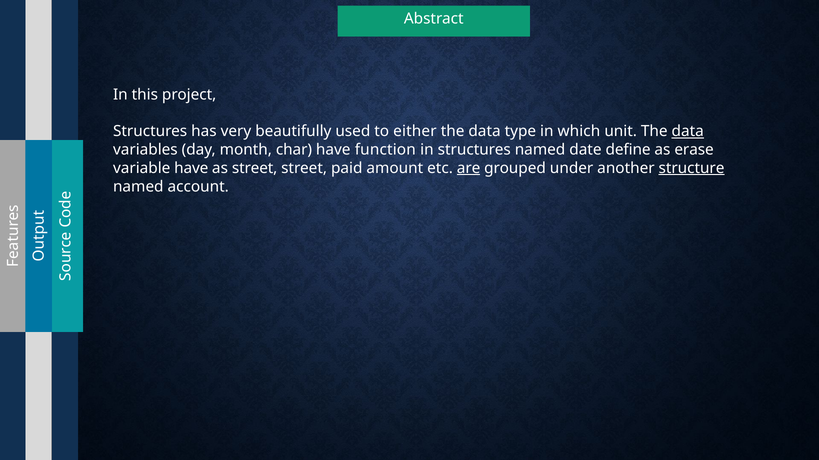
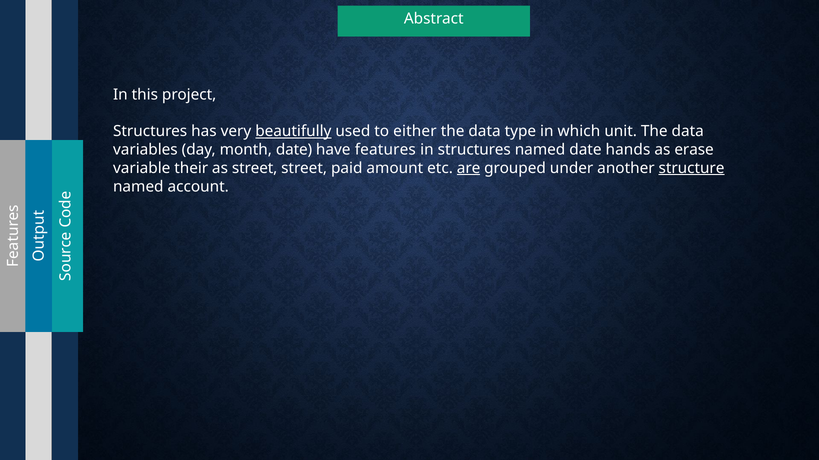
beautifully underline: none -> present (293, 131)
data underline: present -> none (688, 131)
month char: char -> date (294, 150)
function: function -> features (385, 150)
define: define -> hands (628, 150)
variable have: have -> their (191, 168)
